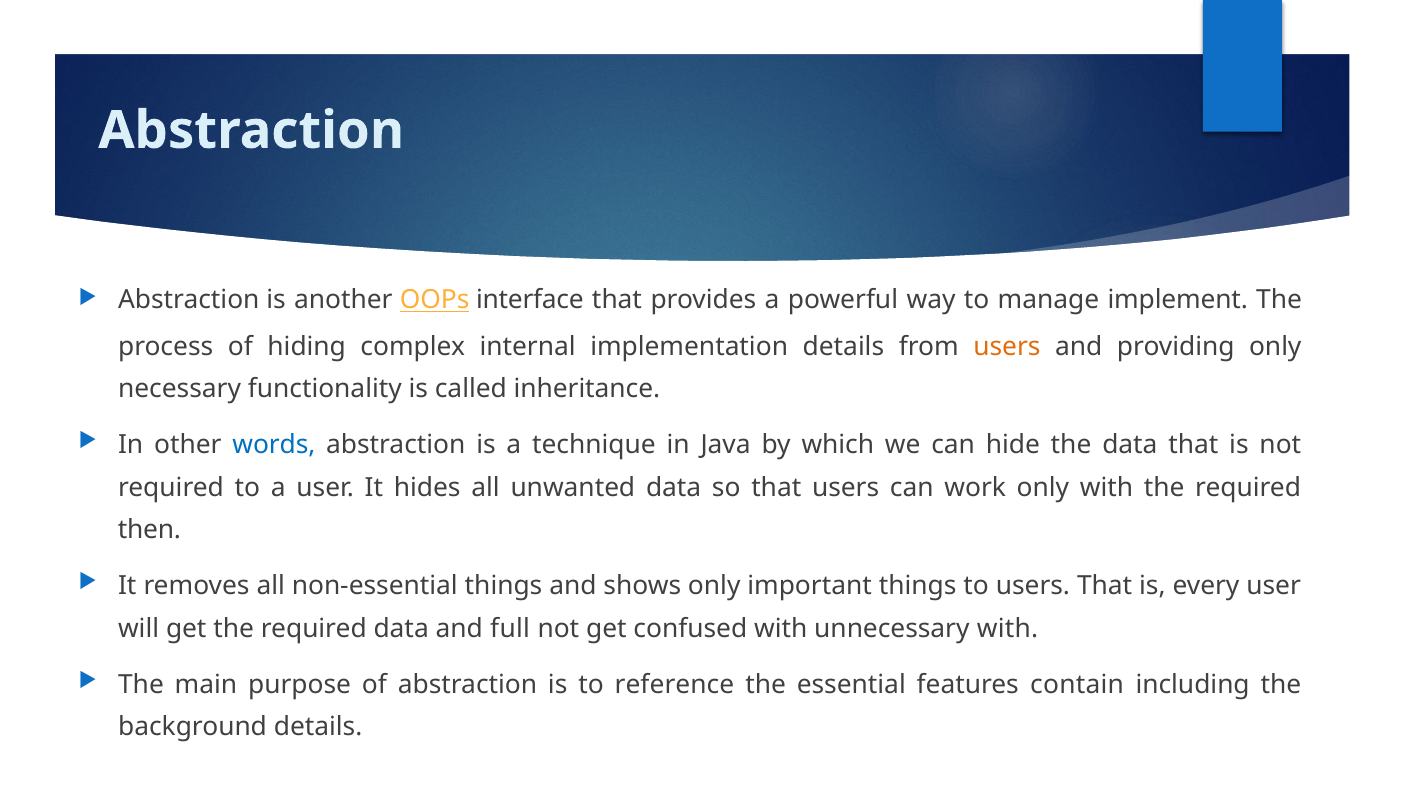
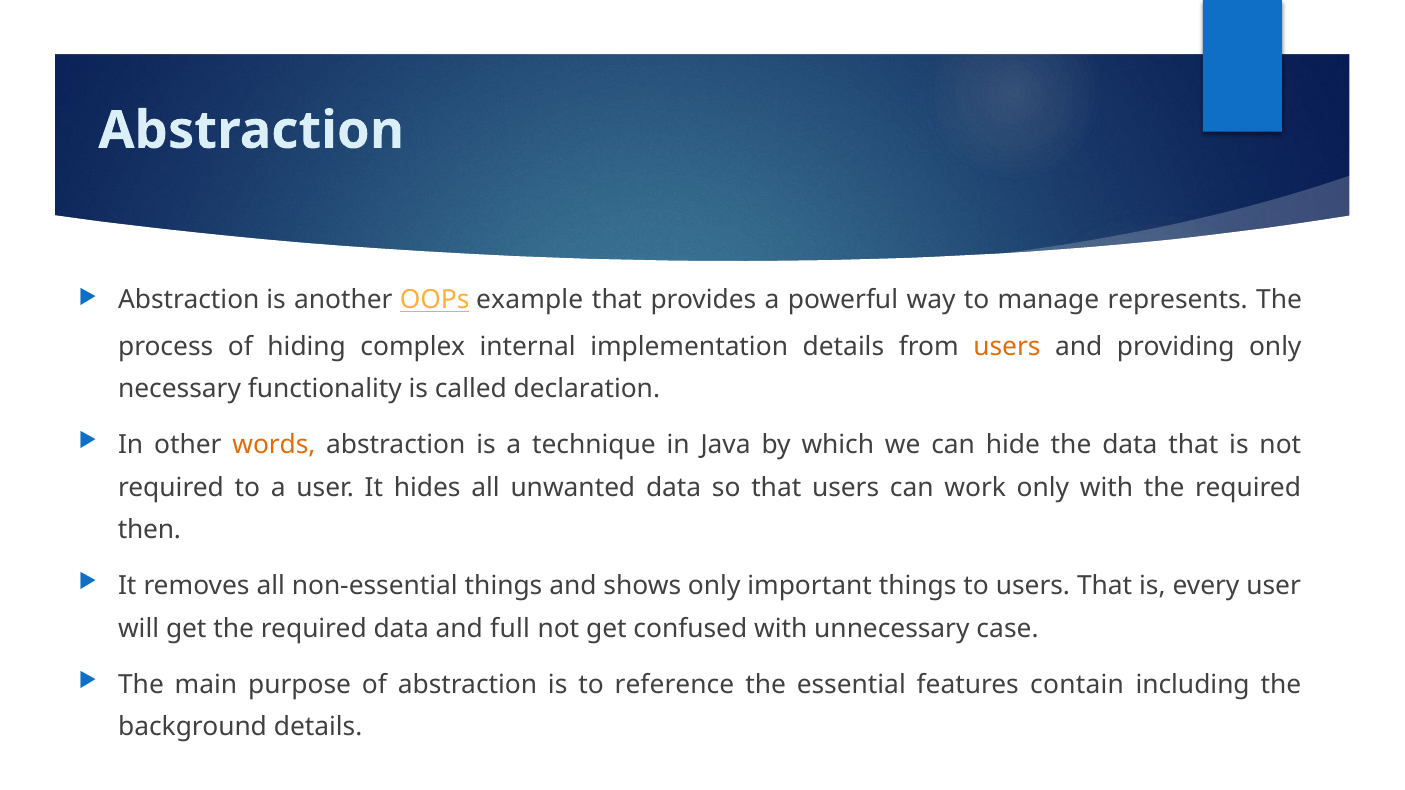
interface: interface -> example (530, 300)
implement: implement -> represents (1178, 300)
inheritance: inheritance -> declaration (587, 389)
words colour: blue -> orange (274, 445)
unnecessary with: with -> case (1008, 629)
